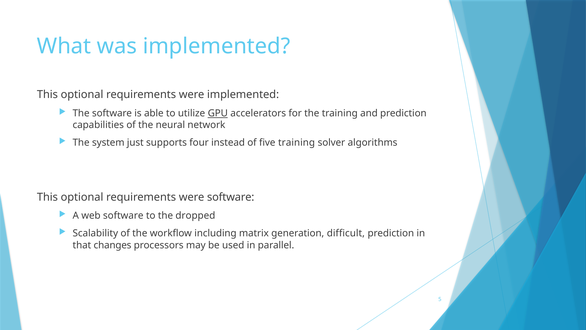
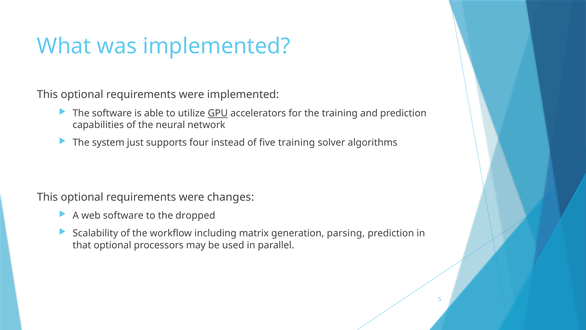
were software: software -> changes (231, 197)
difficult: difficult -> parsing (346, 233)
that changes: changes -> optional (112, 245)
